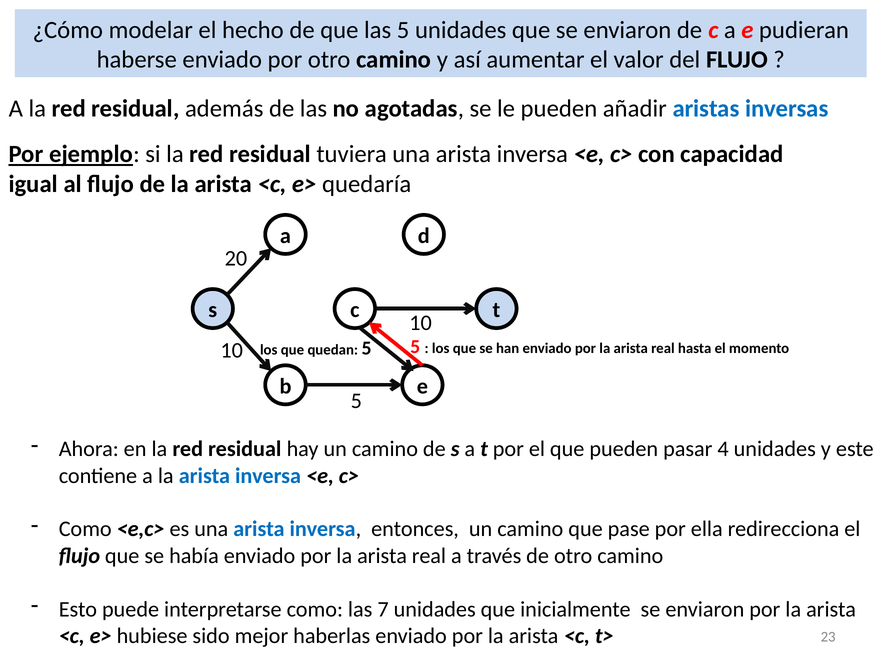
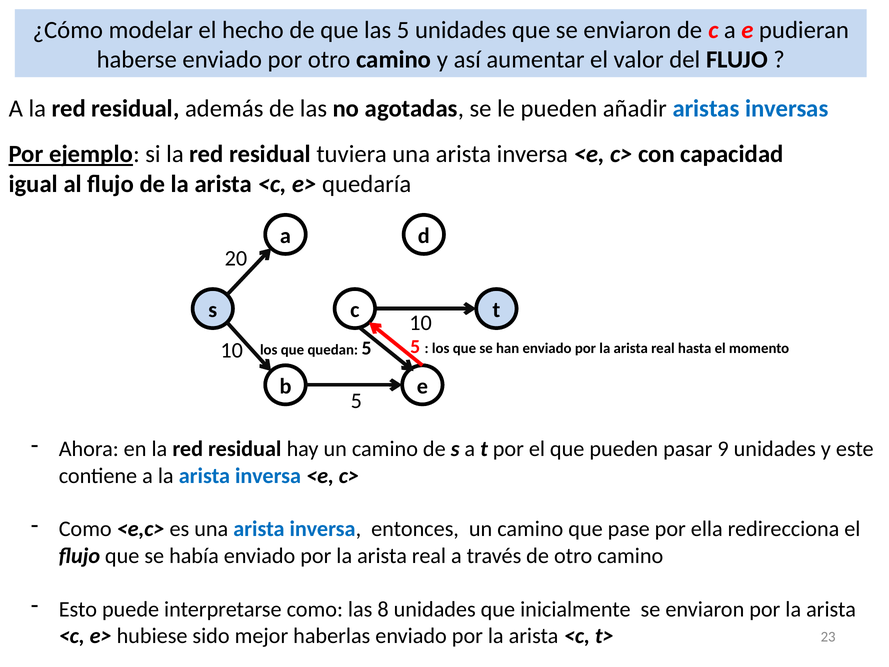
4: 4 -> 9 (723, 449)
7: 7 -> 8 (383, 609)
